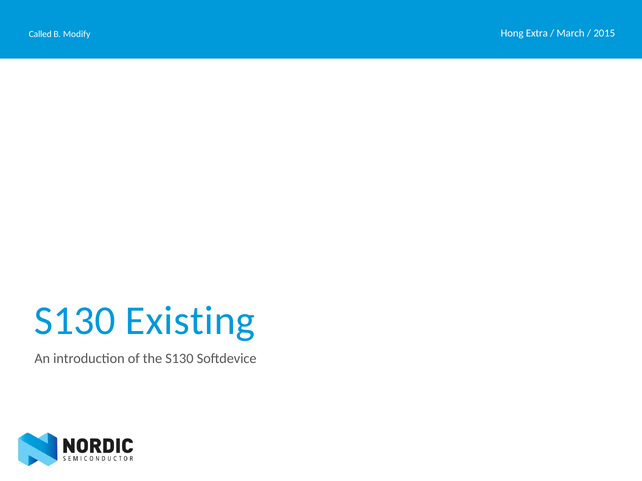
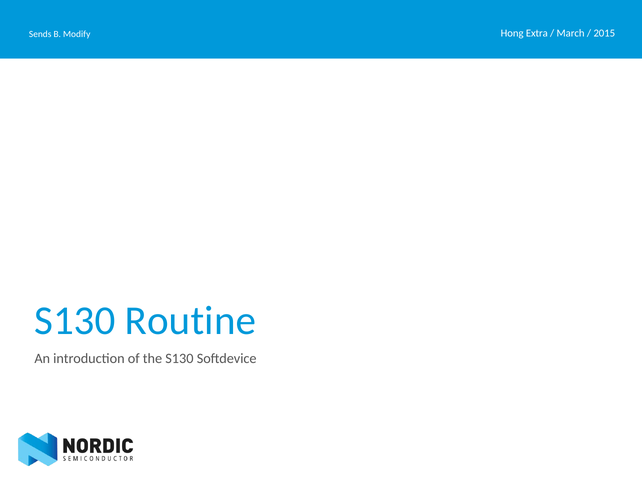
Called: Called -> Sends (40, 34)
Existing: Existing -> Routine (190, 321)
